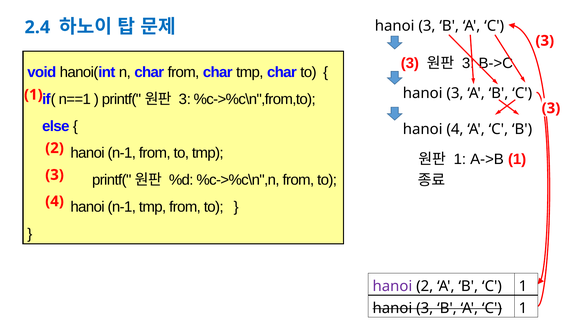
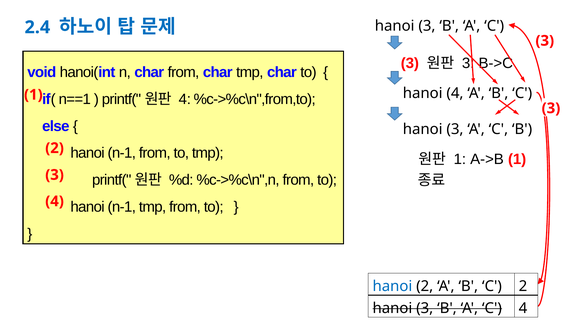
3: 3 -> 4 (455, 93)
3: 3 -> 4 (185, 99)
4: 4 -> 3 (455, 129)
hanoi colour: purple -> blue (392, 287)
B C 1: 1 -> 2 (523, 287)
1: 1 -> 4 (523, 309)
